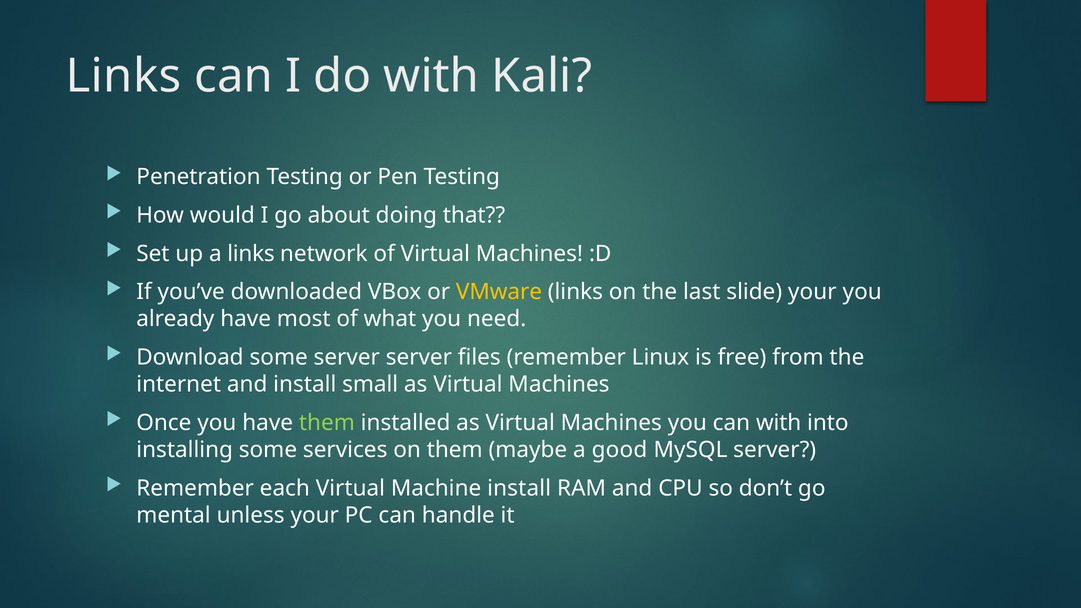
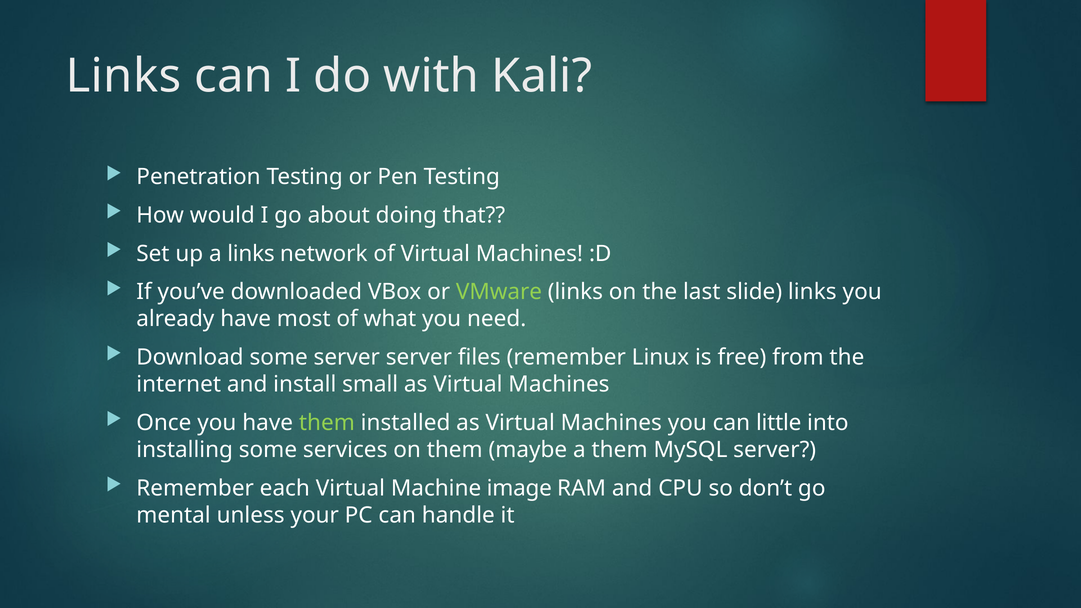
VMware colour: yellow -> light green (499, 292)
slide your: your -> links (812, 292)
can with: with -> little (779, 423)
a good: good -> them (620, 450)
Machine install: install -> image (519, 488)
